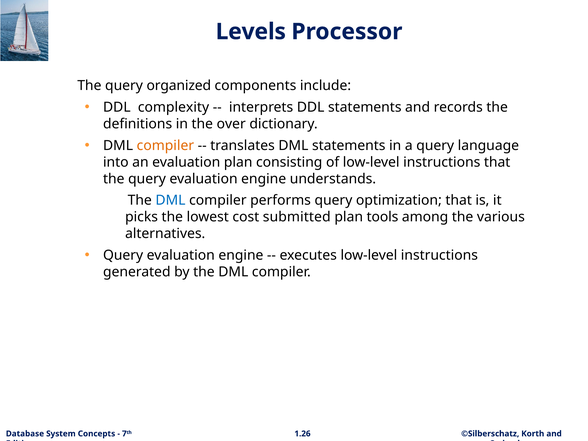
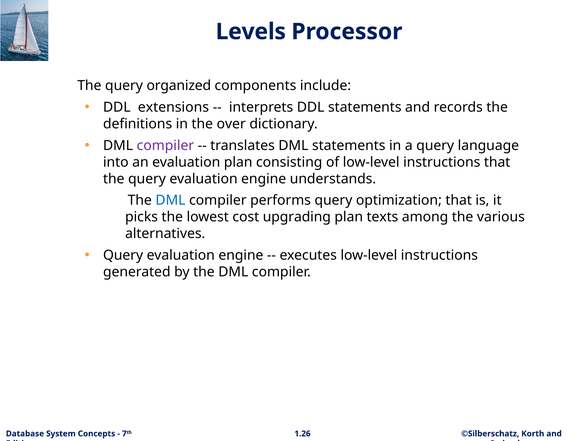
complexity: complexity -> extensions (173, 107)
compiler colour: orange -> purple (165, 145)
submitted: submitted -> upgrading (297, 217)
tools: tools -> texts (382, 217)
